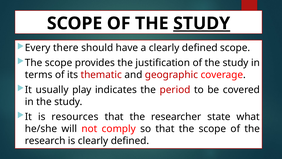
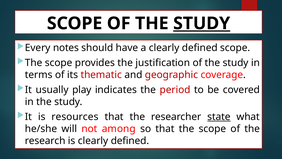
there: there -> notes (66, 48)
state underline: none -> present (219, 116)
comply: comply -> among (119, 128)
